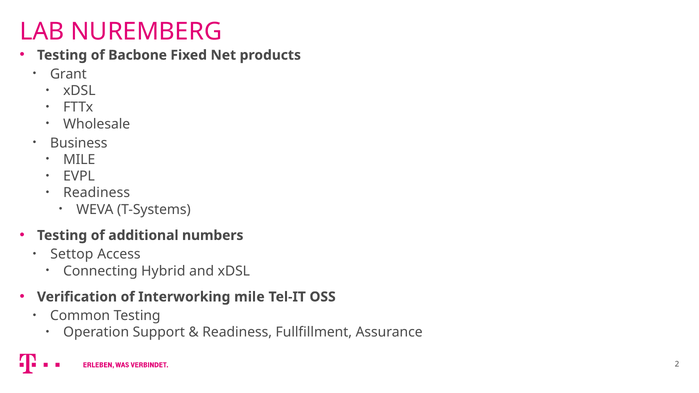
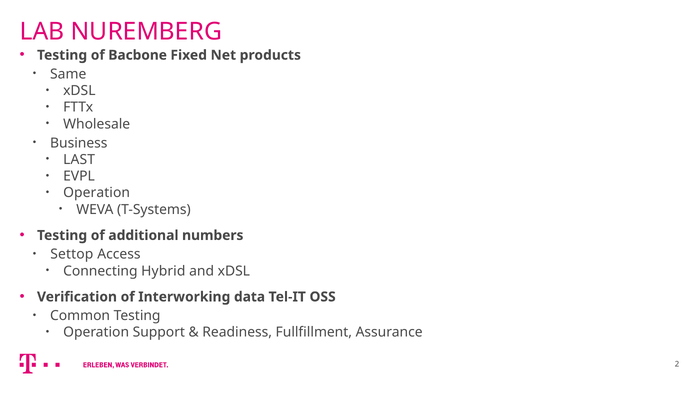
Grant: Grant -> Same (68, 74)
MILE: MILE -> LAST (79, 160)
Readiness: Readiness -> Operation (97, 193)
Interworking mile: mile -> data (250, 297)
